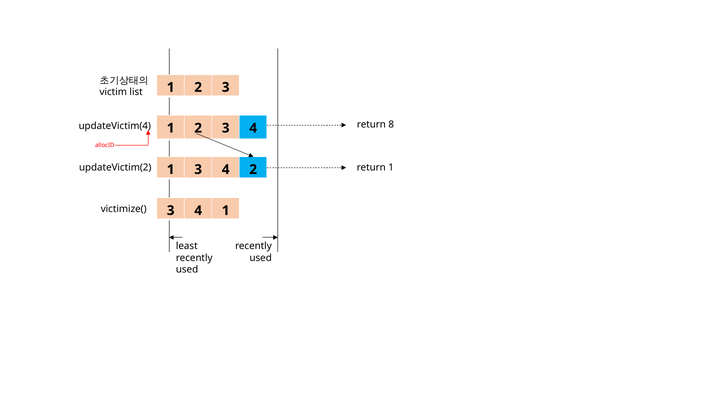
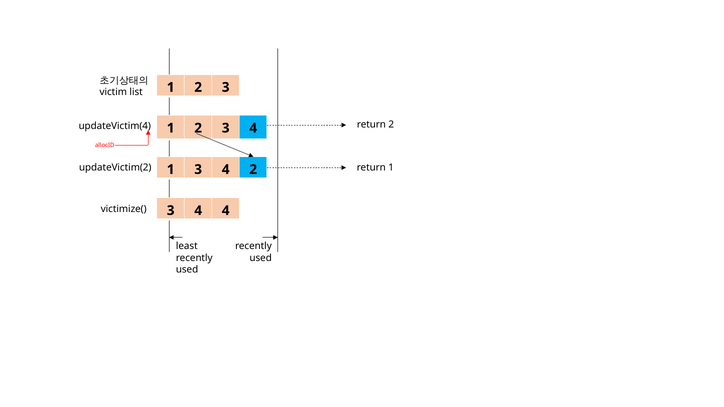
return 8: 8 -> 2 (391, 125)
4 1: 1 -> 4 (226, 211)
